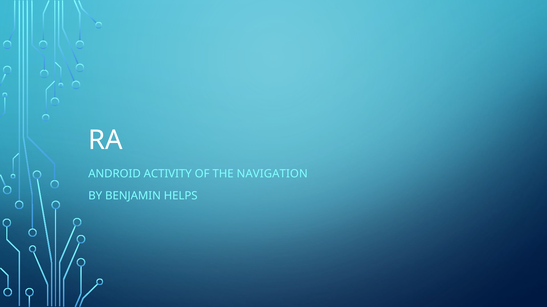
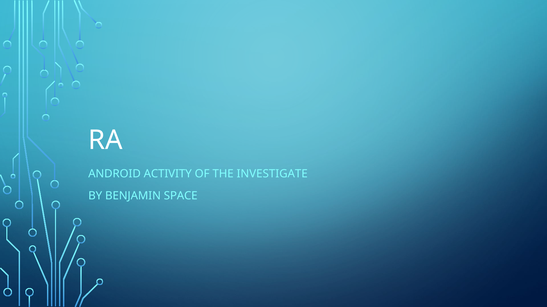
NAVIGATION: NAVIGATION -> INVESTIGATE (272, 174)
HELPS: HELPS -> SPACE (181, 196)
